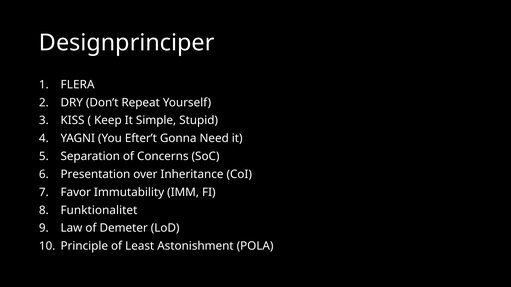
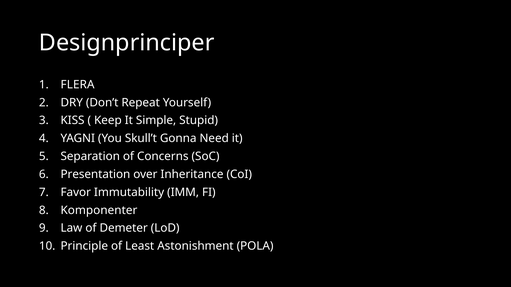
Efter’t: Efter’t -> Skull’t (141, 139)
Funktionalitet: Funktionalitet -> Komponenter (99, 210)
